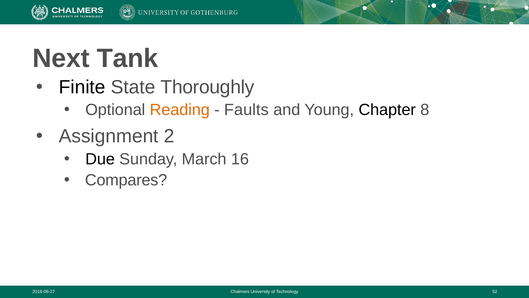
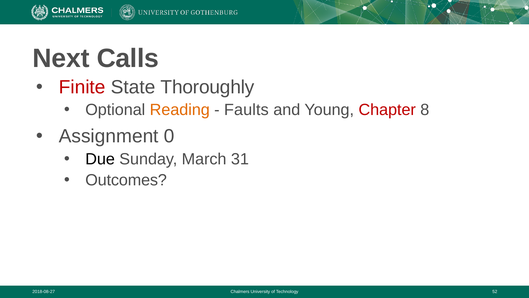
Tank: Tank -> Calls (128, 58)
Finite colour: black -> red (82, 87)
Chapter colour: black -> red (387, 110)
2: 2 -> 0 (169, 136)
16: 16 -> 31 (240, 159)
Compares: Compares -> Outcomes (126, 180)
